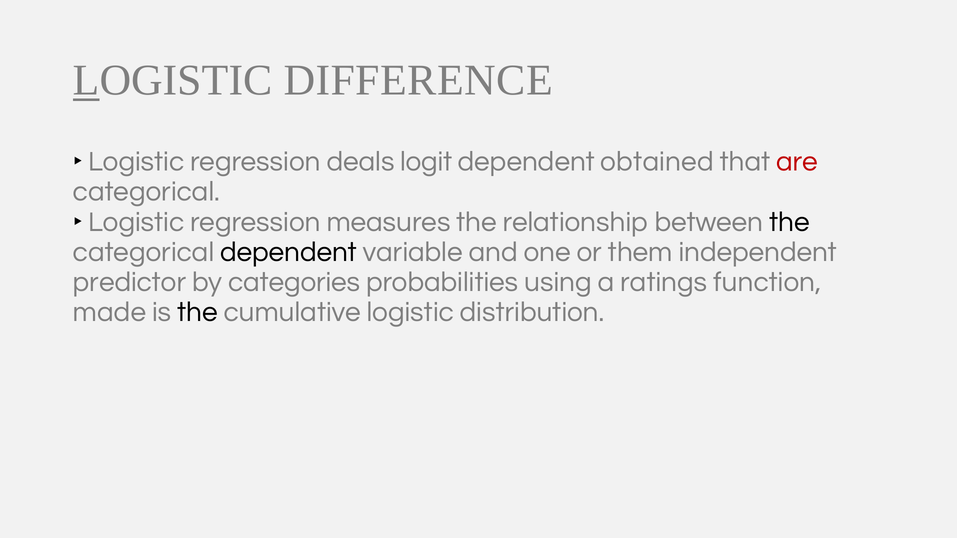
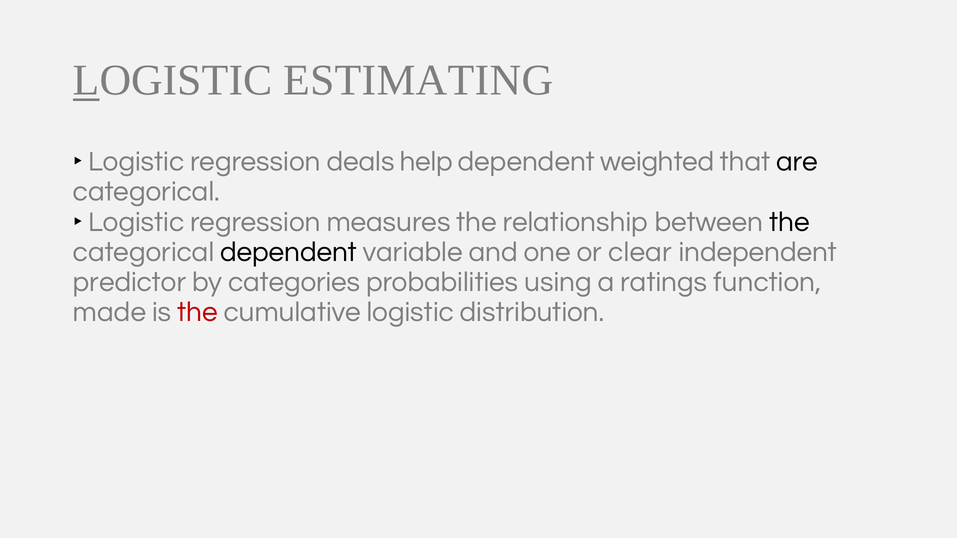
DIFFERENCE: DIFFERENCE -> ESTIMATING (418, 80)
logit: logit -> help (426, 162)
obtained: obtained -> weighted (657, 162)
are colour: red -> black (797, 162)
them: them -> clear (640, 252)
the colour: black -> red (197, 312)
